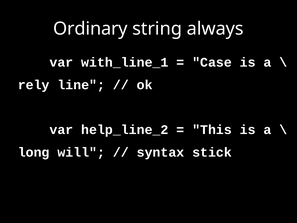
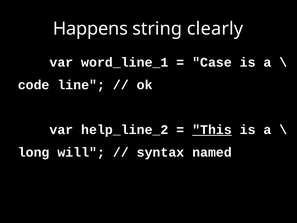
Ordinary: Ordinary -> Happens (90, 29)
always: always -> clearly (215, 29)
with_line_1: with_line_1 -> word_line_1 (125, 62)
rely: rely -> code (34, 85)
This underline: none -> present (212, 130)
stick: stick -> named (212, 152)
